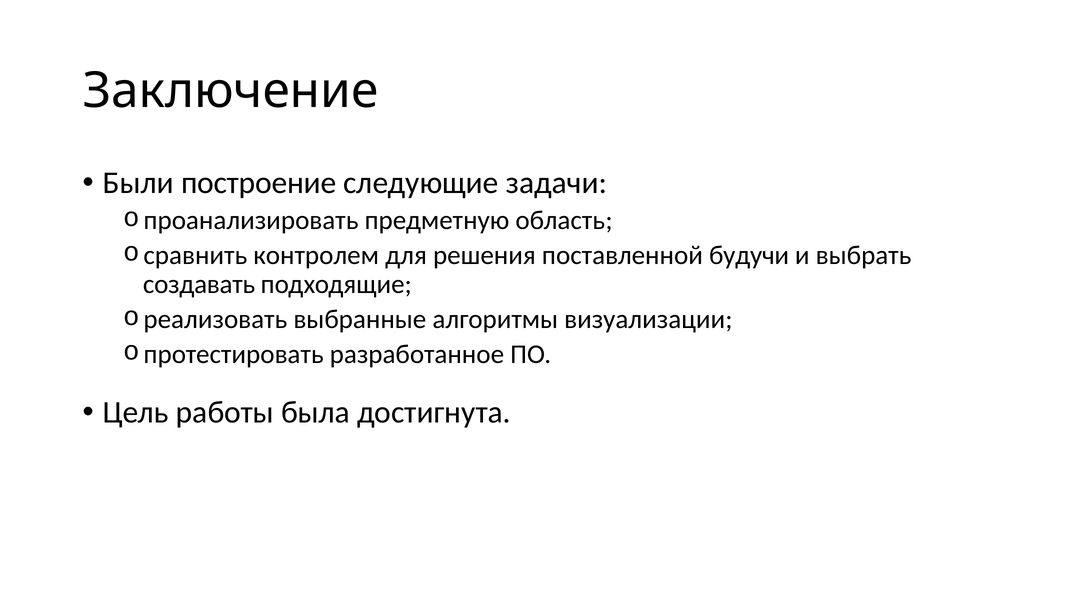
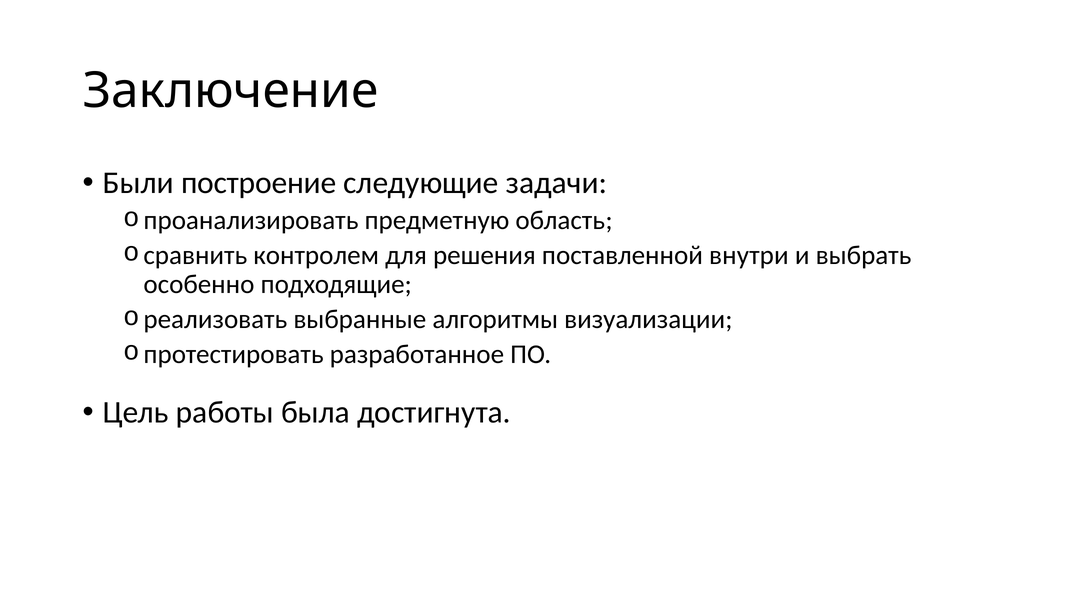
будучи: будучи -> внутри (749, 255)
создавать: создавать -> особенно (199, 285)
